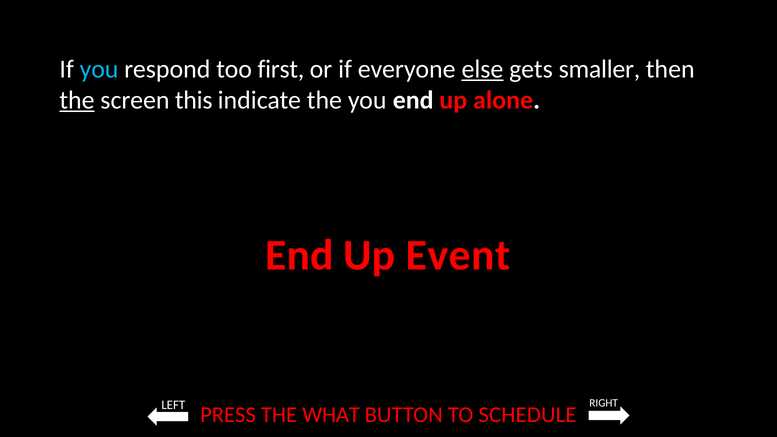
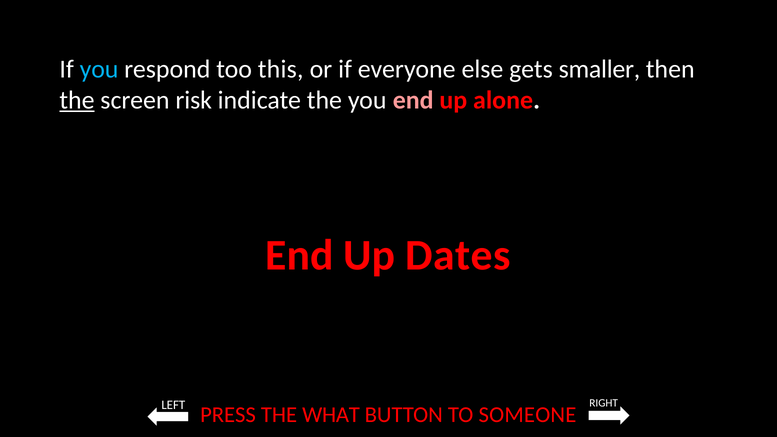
first: first -> this (281, 69)
else underline: present -> none (482, 69)
this: this -> risk (194, 100)
end colour: white -> pink (413, 100)
Event: Event -> Dates (458, 256)
SCHEDULE: SCHEDULE -> SOMEONE (527, 415)
